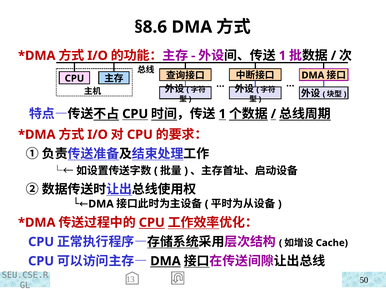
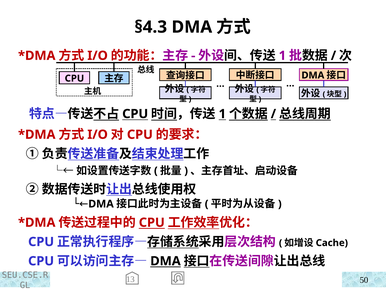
§8.6: §8.6 -> §4.3 (151, 27)
